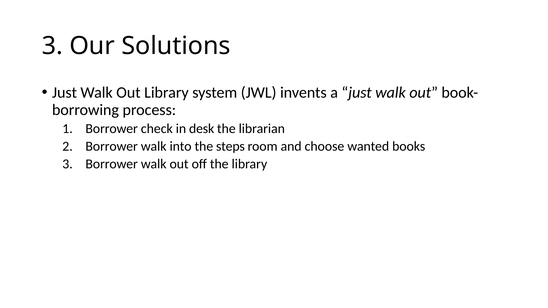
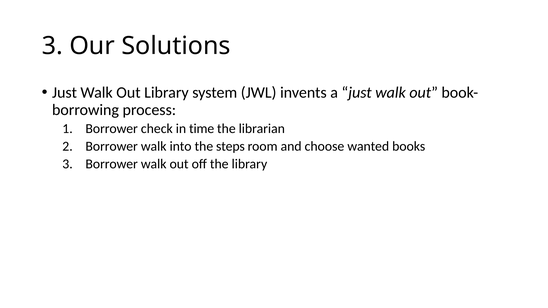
desk: desk -> time (202, 129)
